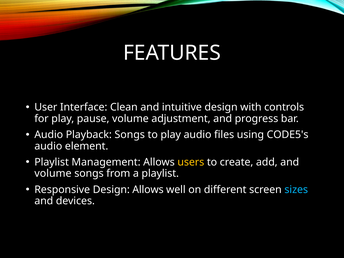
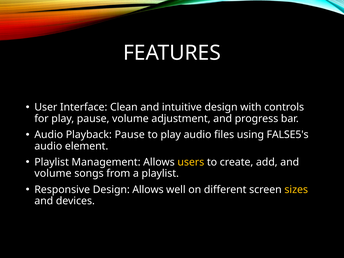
Playback Songs: Songs -> Pause (130, 135)
CODE5's: CODE5's -> FALSE5's (288, 135)
sizes colour: light blue -> yellow (296, 190)
